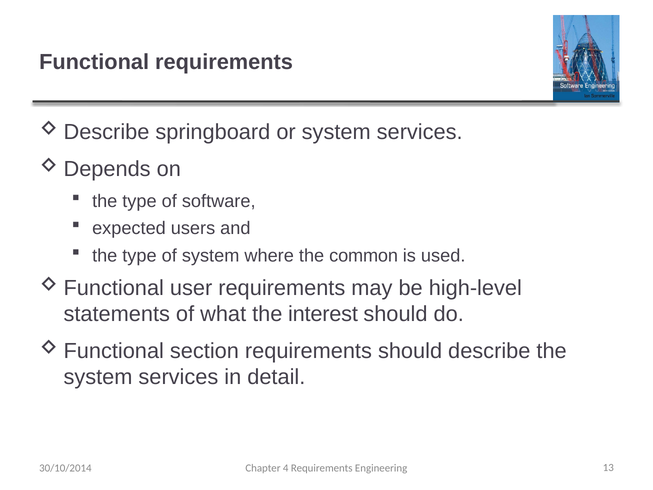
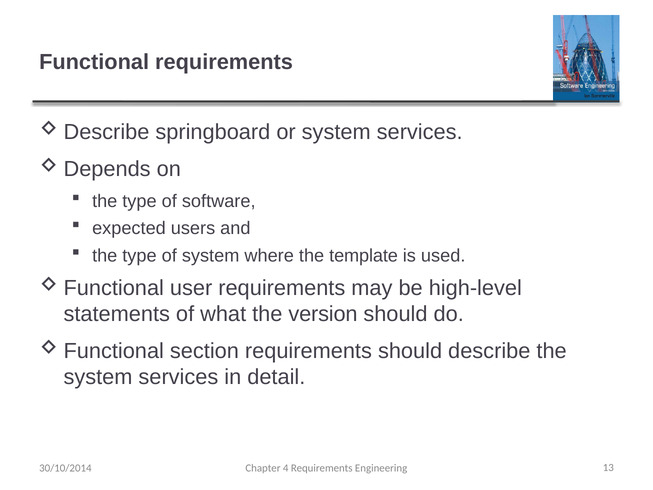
common: common -> template (364, 255)
interest: interest -> version (323, 314)
